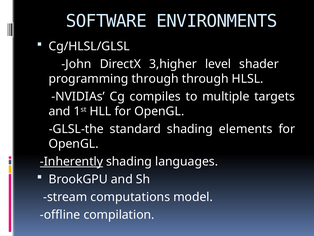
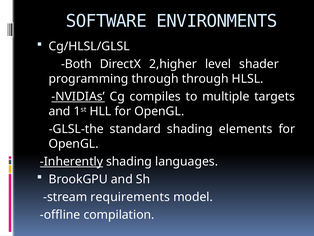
John: John -> Both (77, 64)
3,higher: 3,higher -> 2,higher (173, 64)
NVIDIAs underline: none -> present (78, 96)
computations: computations -> requirements (130, 197)
